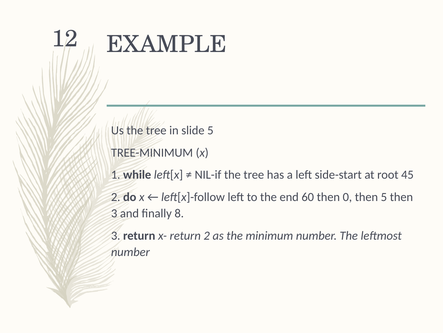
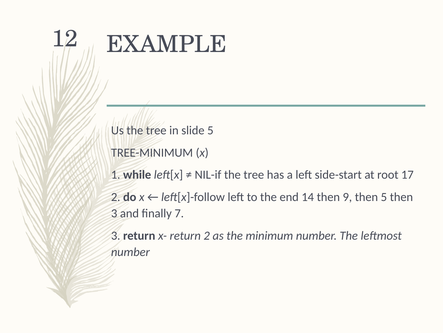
45: 45 -> 17 (407, 174)
60: 60 -> 14 (308, 197)
0: 0 -> 9 (347, 197)
8: 8 -> 7 (179, 213)
